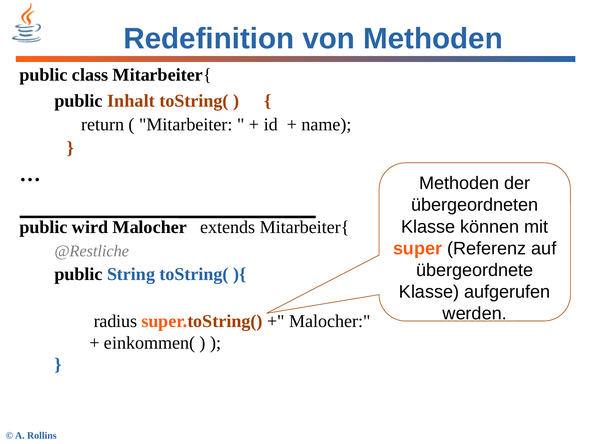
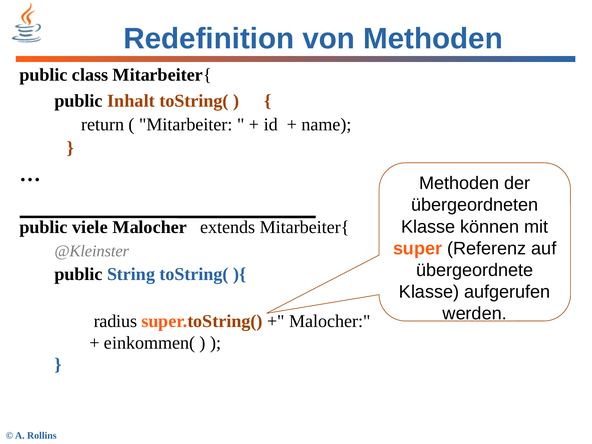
wird: wird -> viele (90, 227)
@Restliche: @Restliche -> @Kleinster (92, 251)
